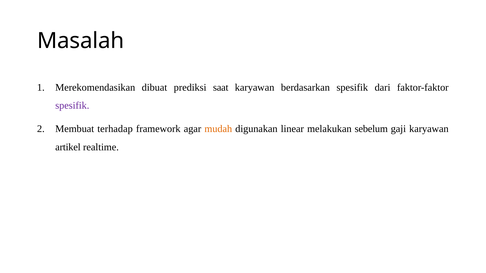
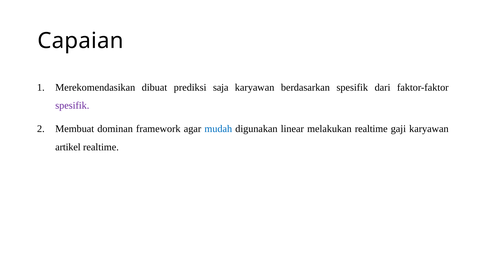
Masalah: Masalah -> Capaian (80, 41)
saat: saat -> saja (221, 87)
terhadap: terhadap -> dominan (115, 129)
mudah colour: orange -> blue (218, 129)
melakukan sebelum: sebelum -> realtime (371, 129)
